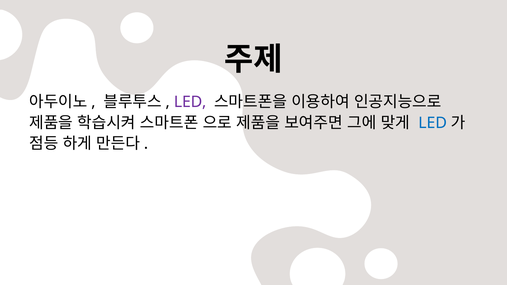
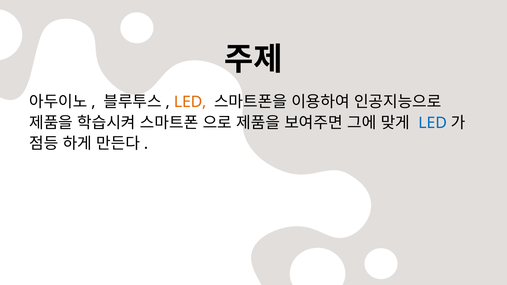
LED colour: purple -> orange (190, 102)
